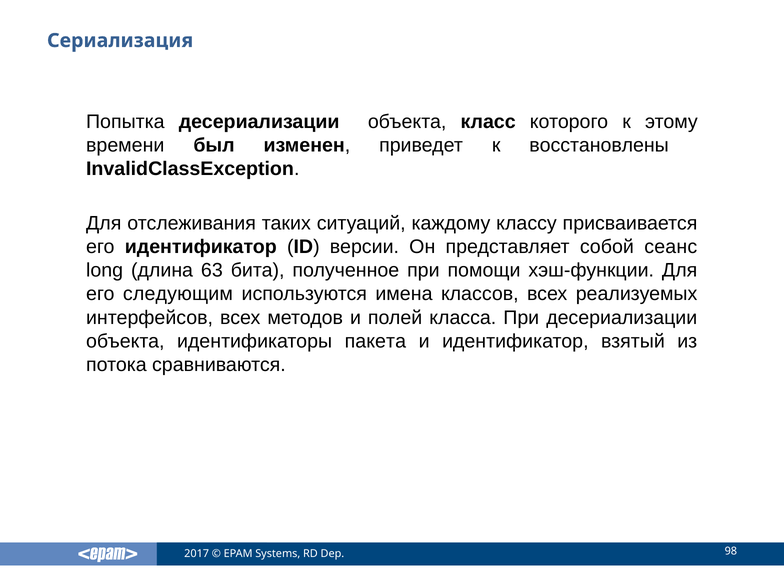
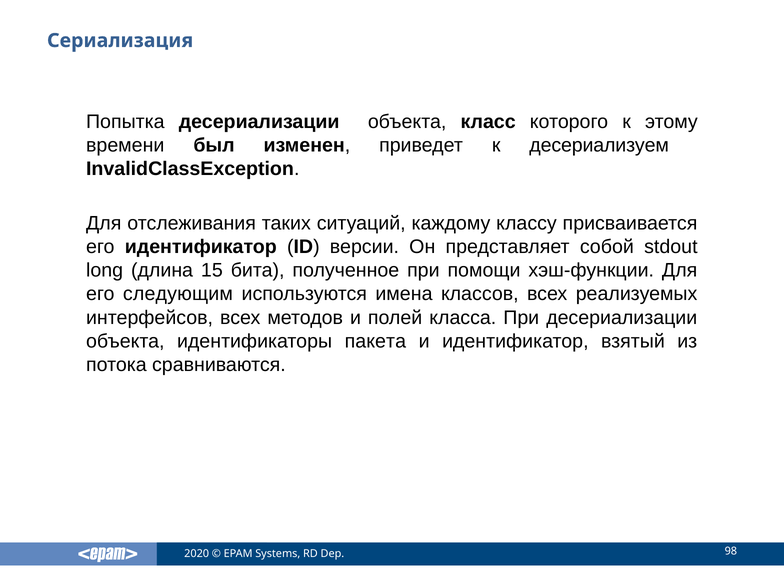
восстановлены: восстановлены -> десериализуем (599, 145)
сеанс: сеанс -> stdout (671, 247)
63: 63 -> 15 (212, 270)
2017: 2017 -> 2020 (197, 554)
